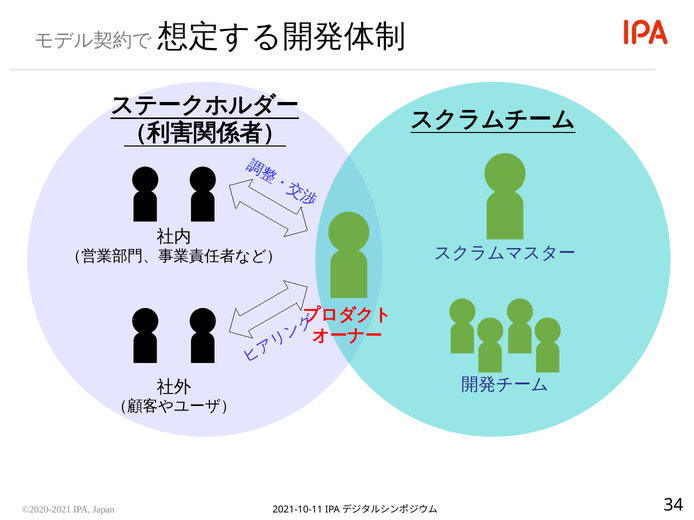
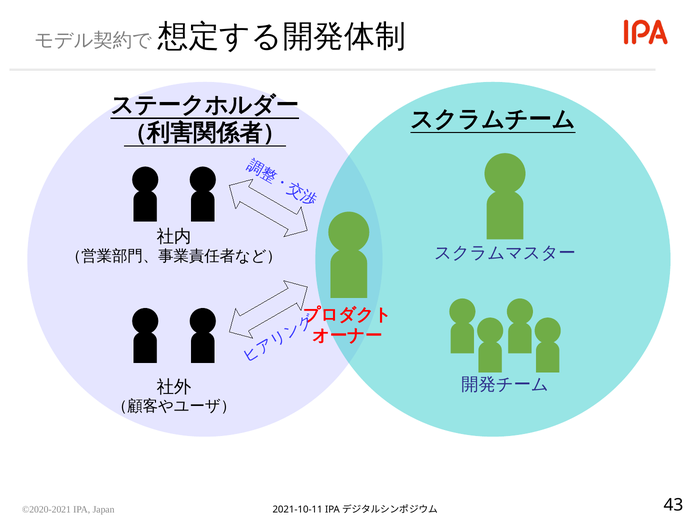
34: 34 -> 43 (674, 505)
